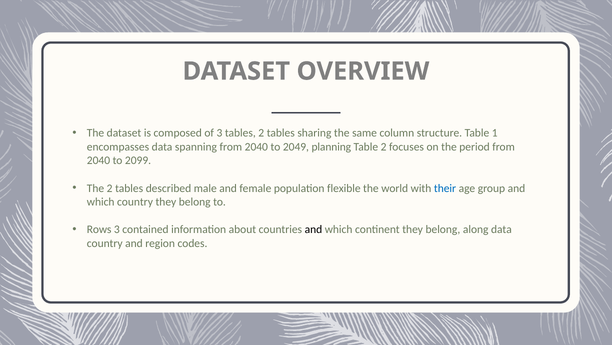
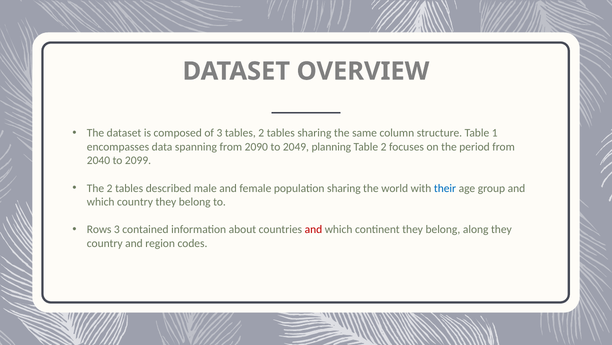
spanning from 2040: 2040 -> 2090 (256, 147)
population flexible: flexible -> sharing (344, 188)
and colour: black -> red (313, 229)
along data: data -> they (501, 229)
